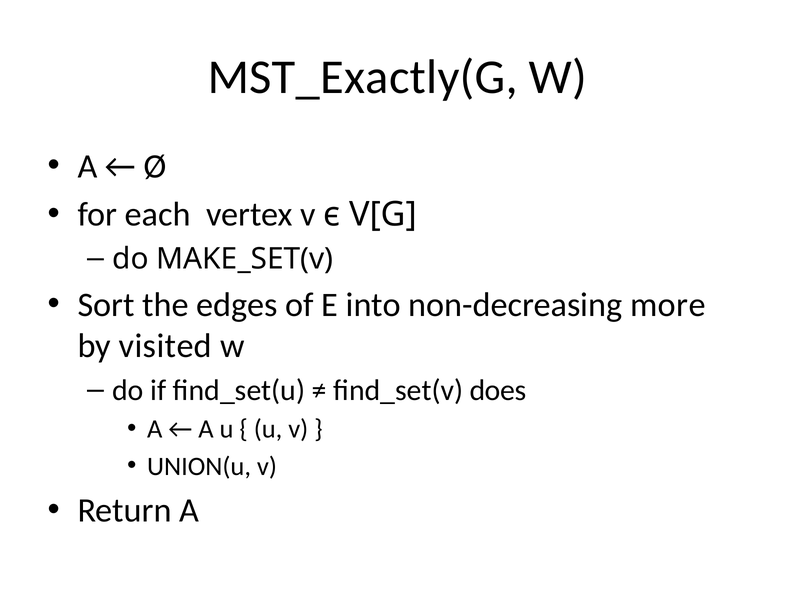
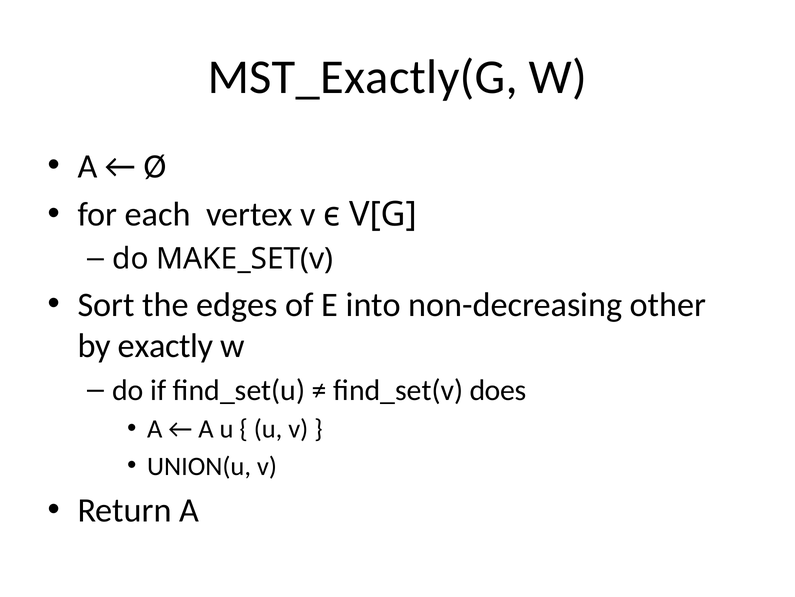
more: more -> other (668, 304)
visited: visited -> exactly (166, 345)
